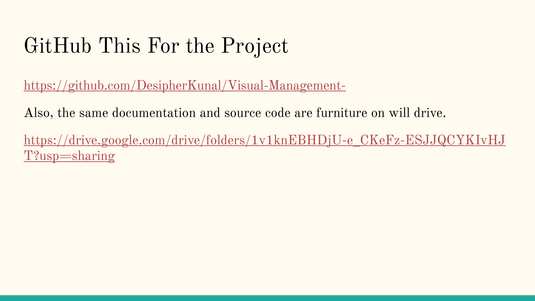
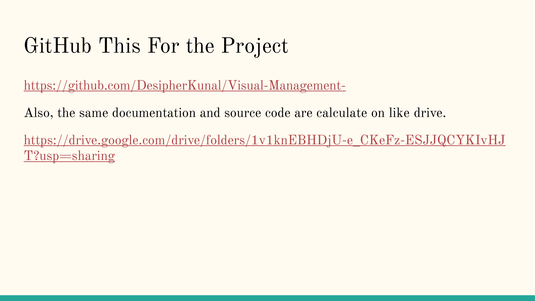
furniture: furniture -> calculate (342, 113)
will: will -> like (399, 113)
